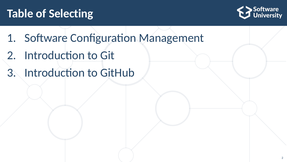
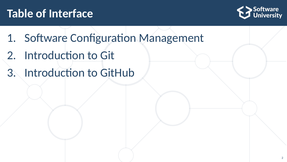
Selecting: Selecting -> Interface (71, 14)
